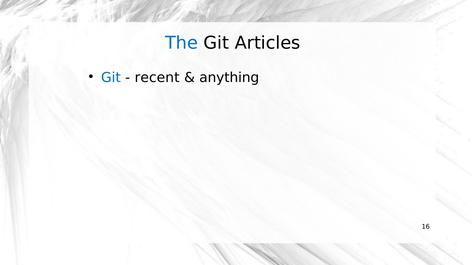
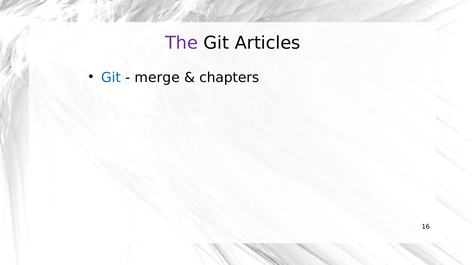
The colour: blue -> purple (181, 43)
recent: recent -> merge (157, 78)
anything: anything -> chapters (229, 78)
